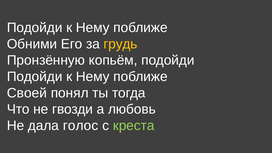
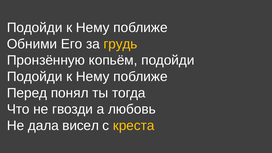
Своей: Своей -> Перед (27, 93)
голос: голос -> висел (81, 126)
креста colour: light green -> yellow (134, 126)
